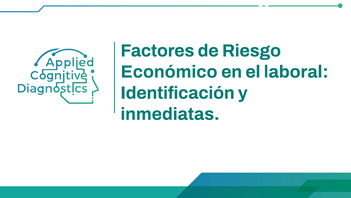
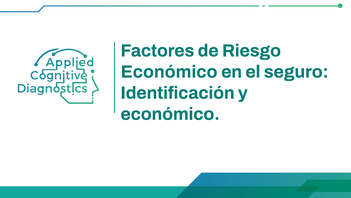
laboral: laboral -> seguro (296, 72)
inmediatas: inmediatas -> económico (170, 114)
